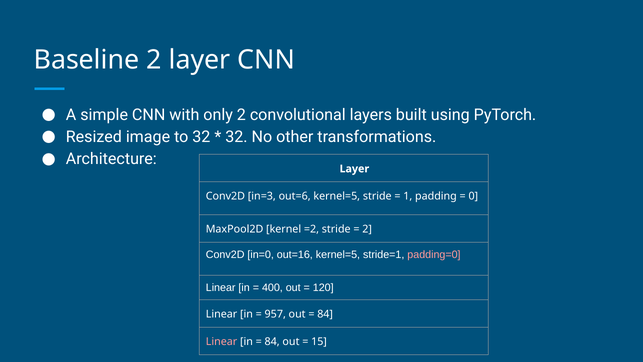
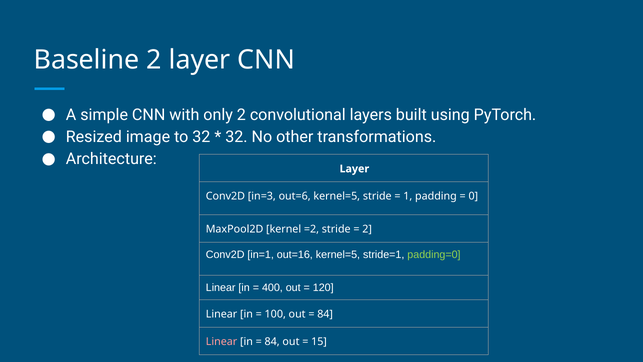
in=0: in=0 -> in=1 (261, 255)
padding=0 colour: pink -> light green (434, 255)
957: 957 -> 100 (275, 314)
